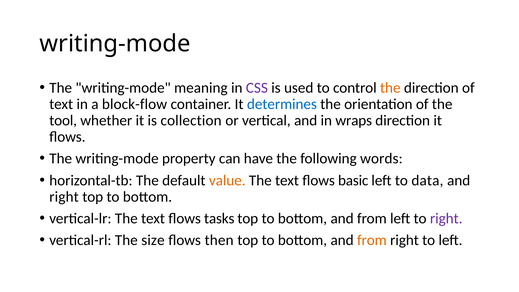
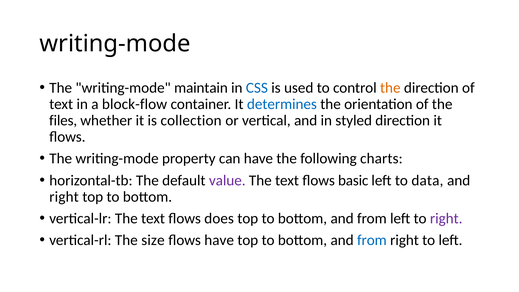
meaning: meaning -> maintain (201, 88)
CSS colour: purple -> blue (257, 88)
tool: tool -> files (63, 120)
wraps: wraps -> styled (354, 120)
words: words -> charts (381, 159)
value colour: orange -> purple (227, 180)
tasks: tasks -> does (219, 218)
flows then: then -> have (219, 240)
from colour: orange -> blue (372, 240)
